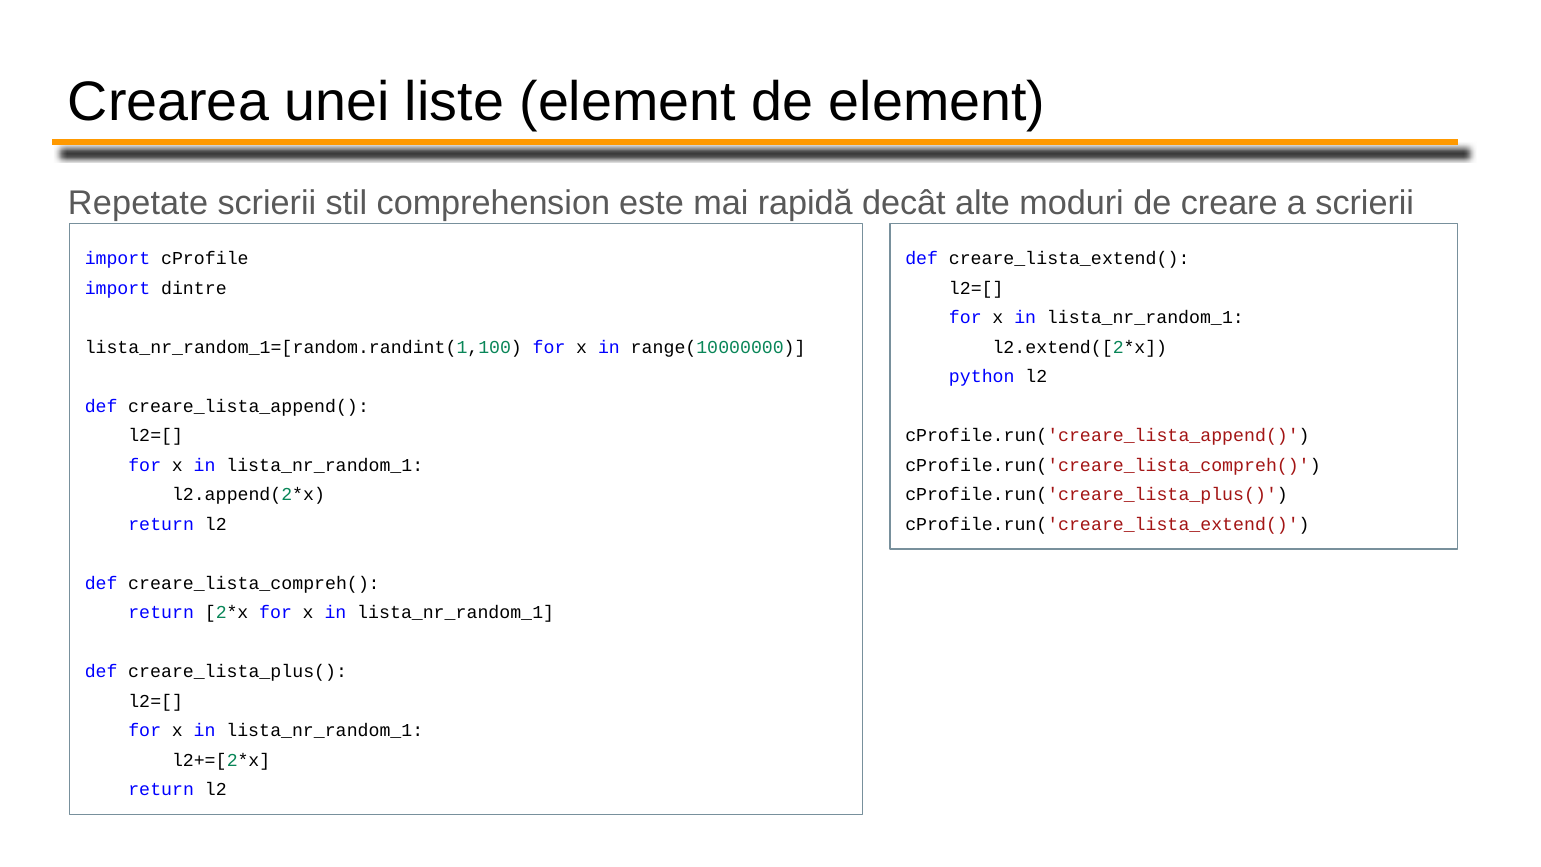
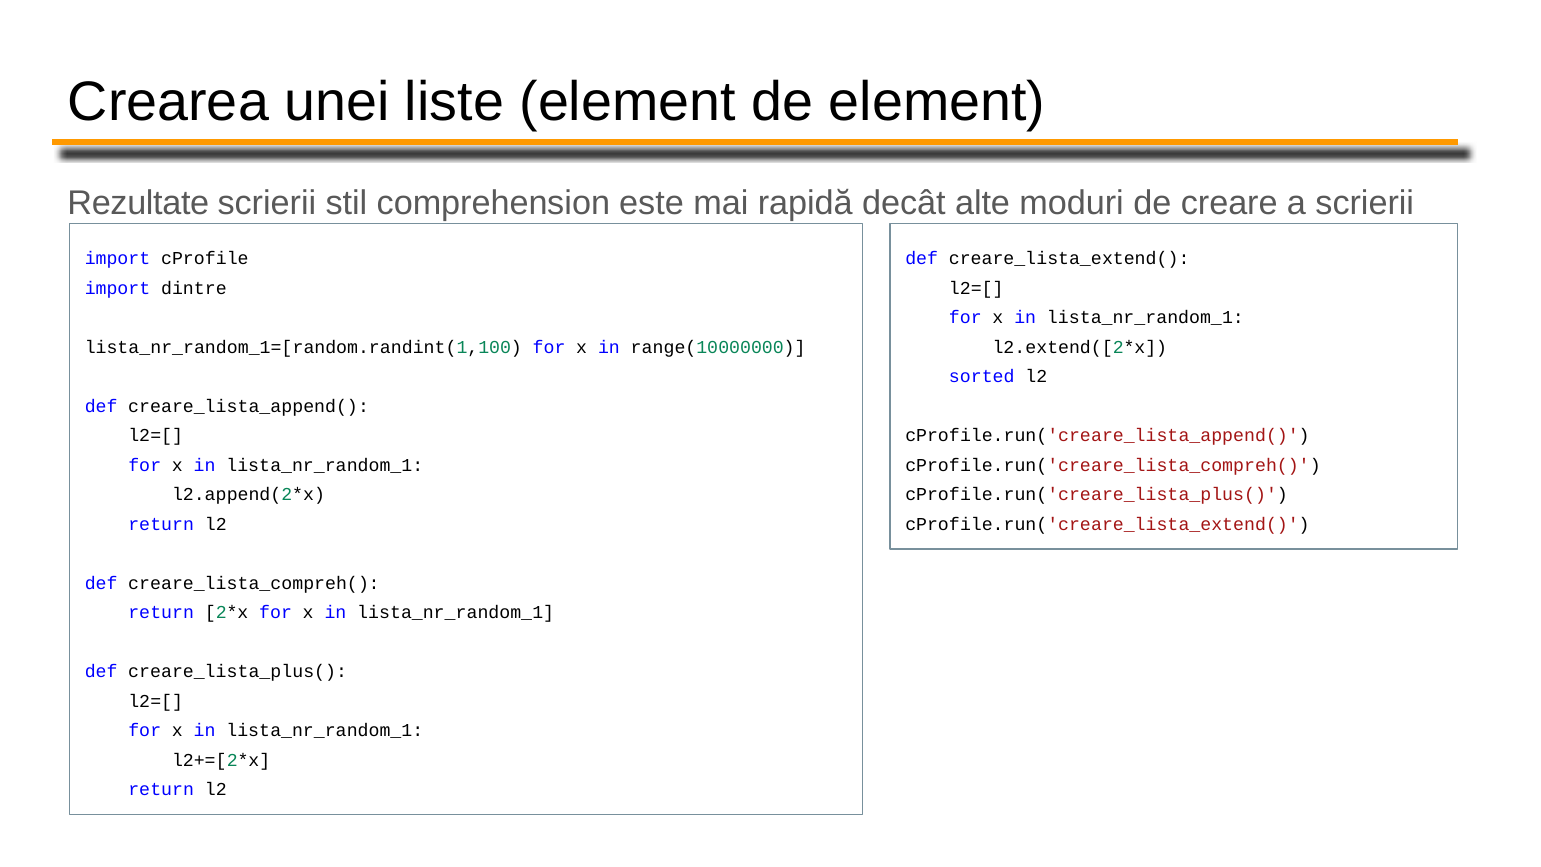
Repetate: Repetate -> Rezultate (138, 204)
python: python -> sorted (982, 377)
